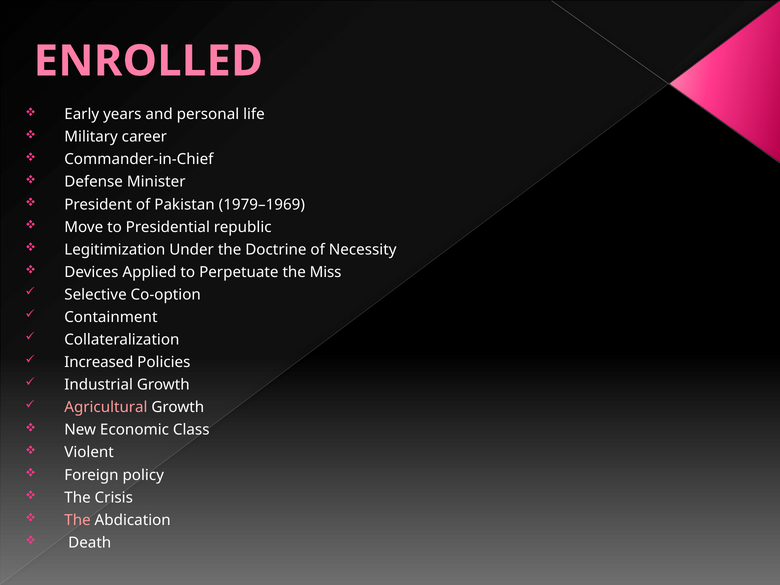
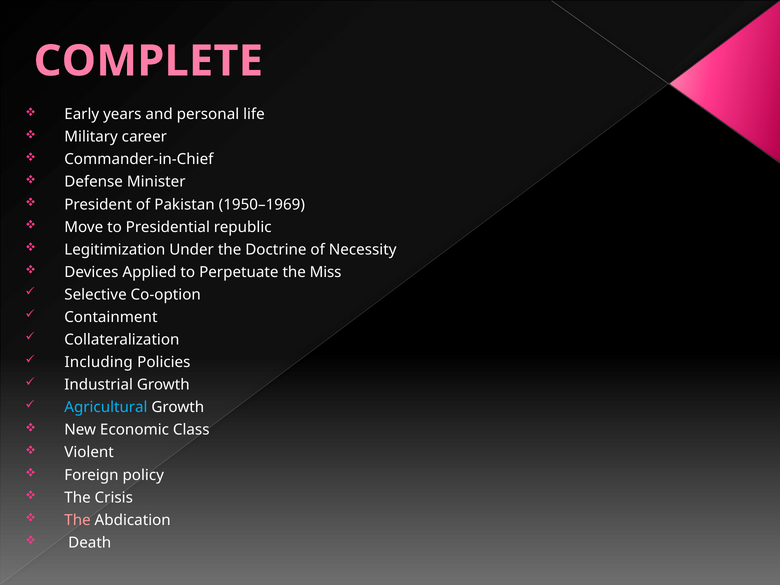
ENROLLED: ENROLLED -> COMPLETE (148, 61)
1979–1969: 1979–1969 -> 1950–1969 (262, 205)
Increased: Increased -> Including (99, 362)
Agricultural colour: pink -> light blue (106, 407)
